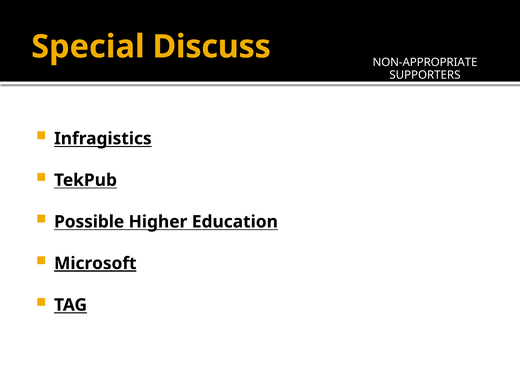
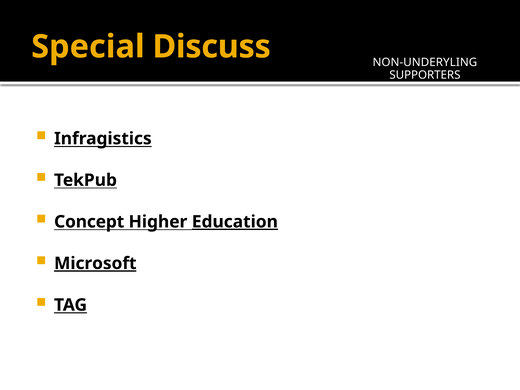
NON-APPROPRIATE: NON-APPROPRIATE -> NON-UNDERYLING (425, 62)
Possible: Possible -> Concept (89, 222)
Education underline: none -> present (235, 222)
